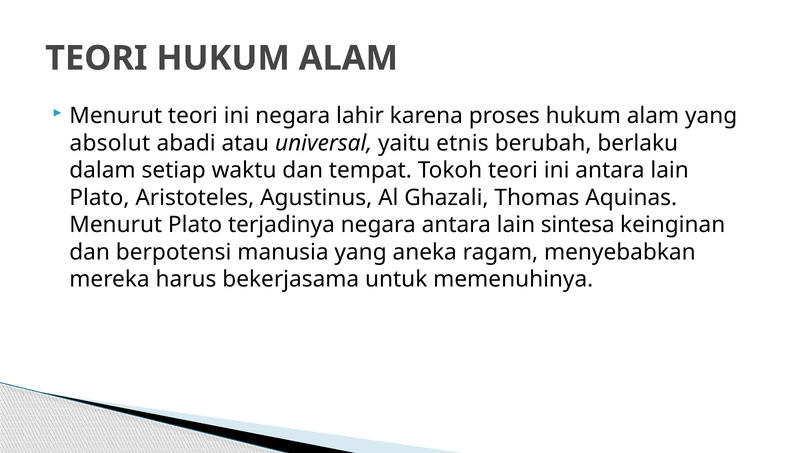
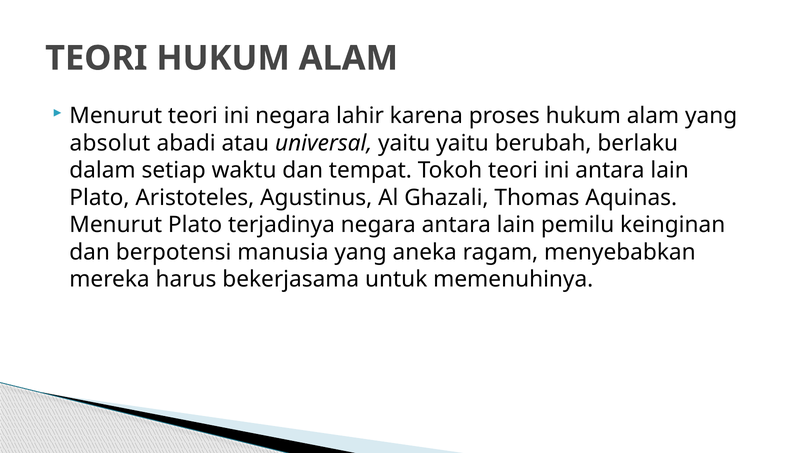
yaitu etnis: etnis -> yaitu (463, 143)
sintesa: sintesa -> pemilu (578, 225)
